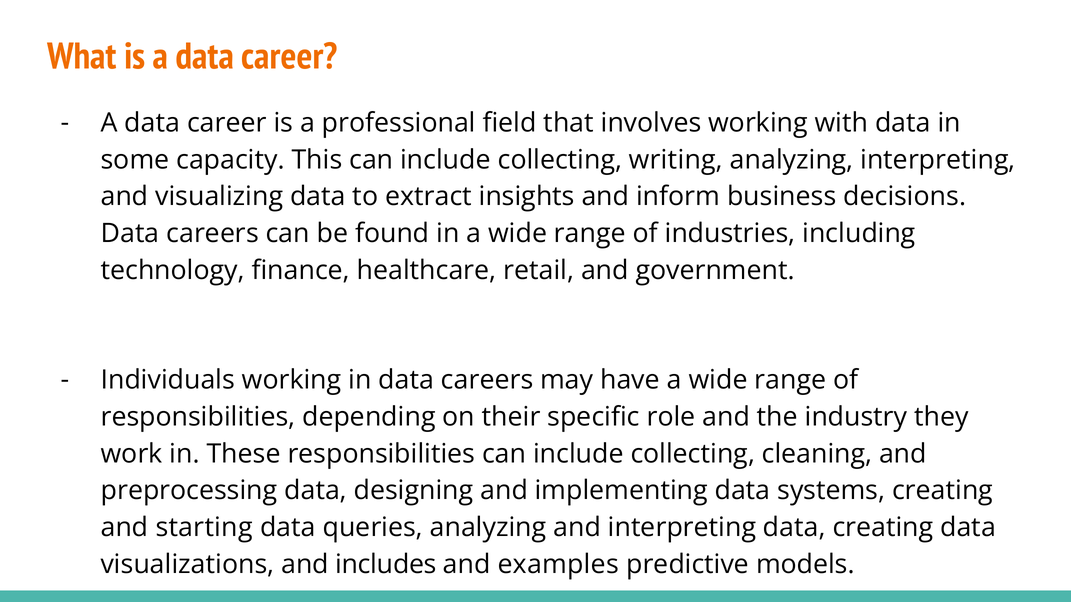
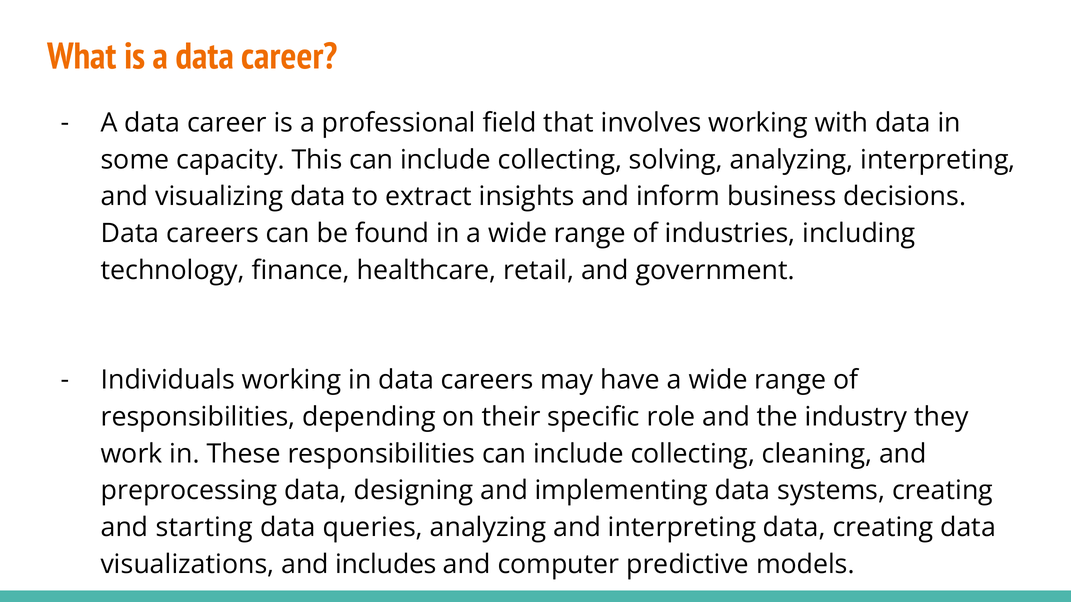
writing: writing -> solving (676, 160)
examples: examples -> computer (558, 565)
